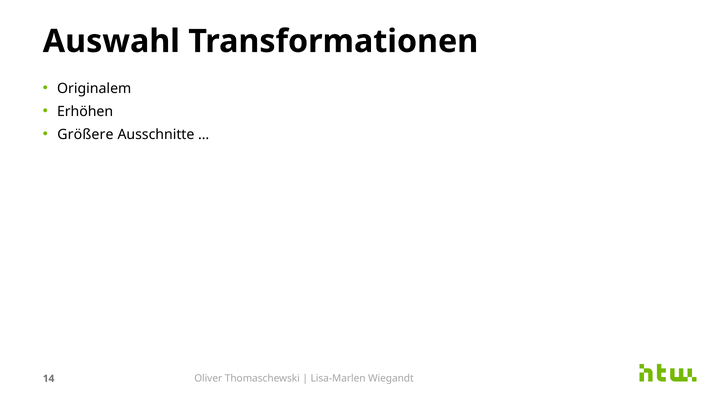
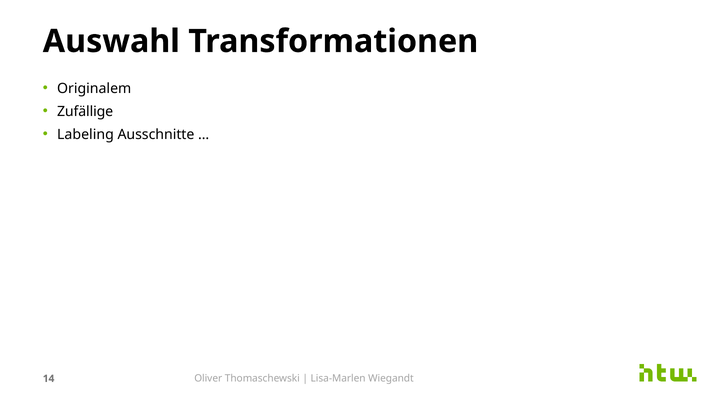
Erhöhen: Erhöhen -> Zufällige (85, 111)
Größere: Größere -> Labeling (85, 134)
